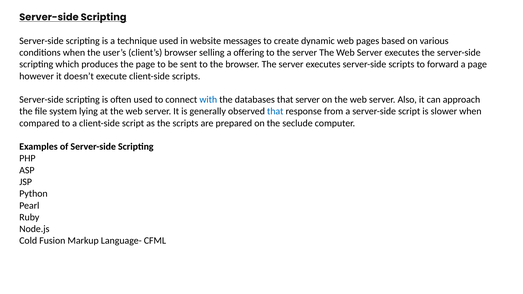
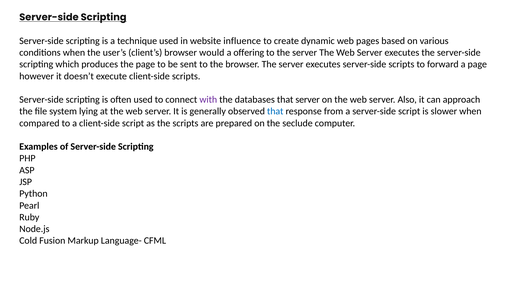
messages: messages -> influence (242, 41)
selling: selling -> would (212, 53)
with colour: blue -> purple (208, 100)
